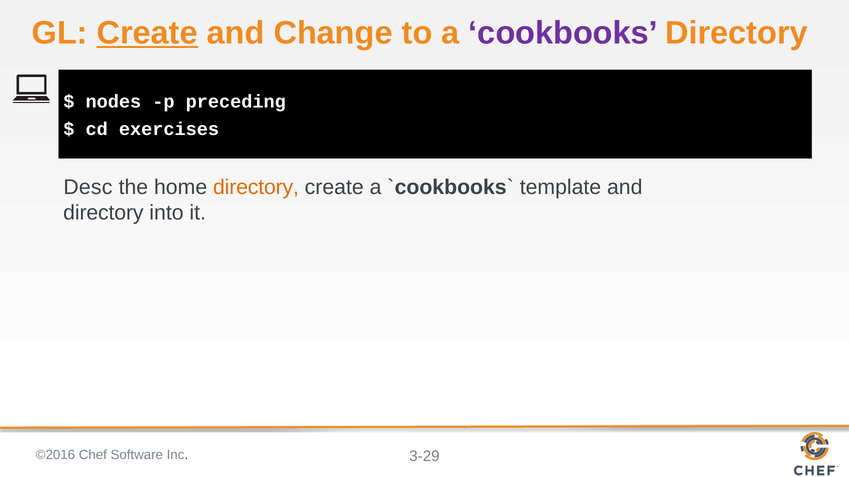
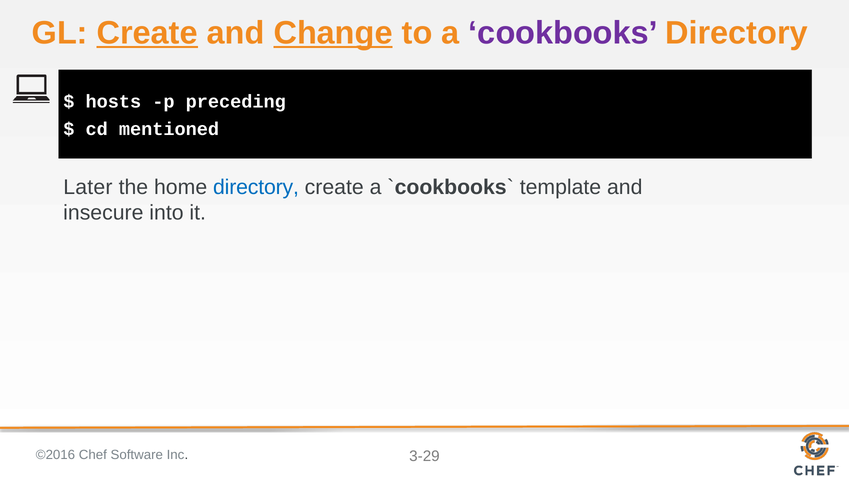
Change underline: none -> present (333, 33)
nodes: nodes -> hosts (113, 102)
exercises: exercises -> mentioned (169, 129)
Desc: Desc -> Later (88, 187)
directory colour: orange -> blue (256, 187)
directory: directory -> insecure (103, 213)
